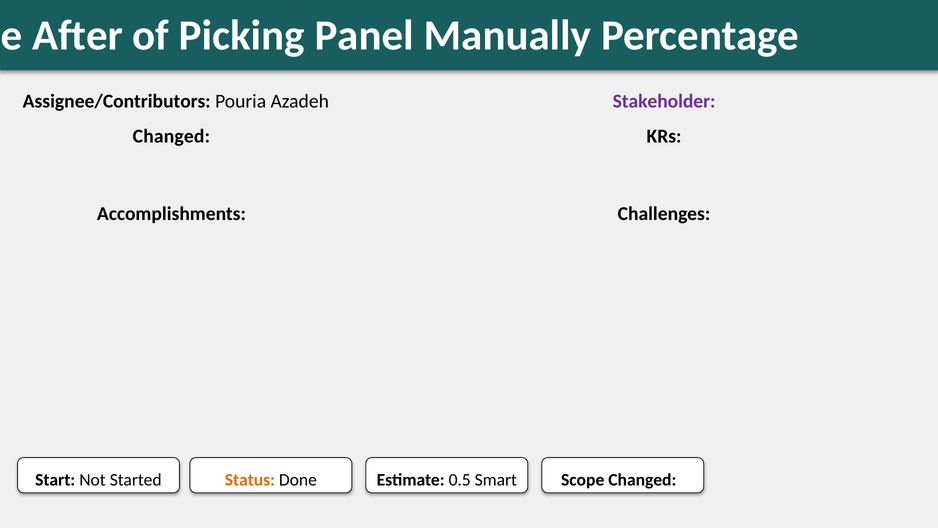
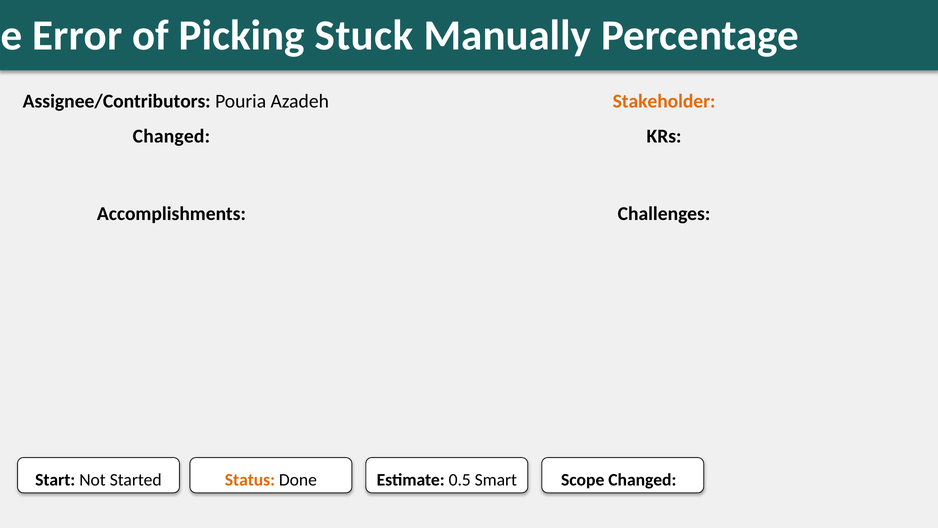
After: After -> Error (77, 36)
Panel: Panel -> Stuck (364, 36)
Stakeholder colour: purple -> orange (664, 101)
